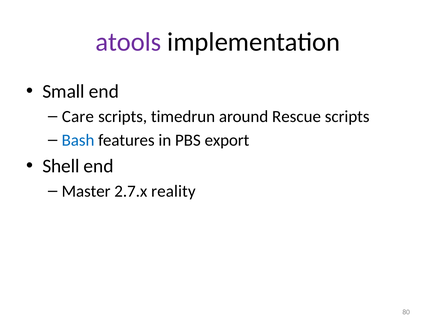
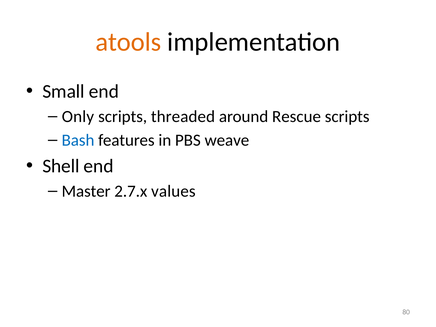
atools colour: purple -> orange (128, 42)
Care: Care -> Only (78, 117)
timedrun: timedrun -> threaded (183, 117)
export: export -> weave (227, 140)
reality: reality -> values (173, 191)
